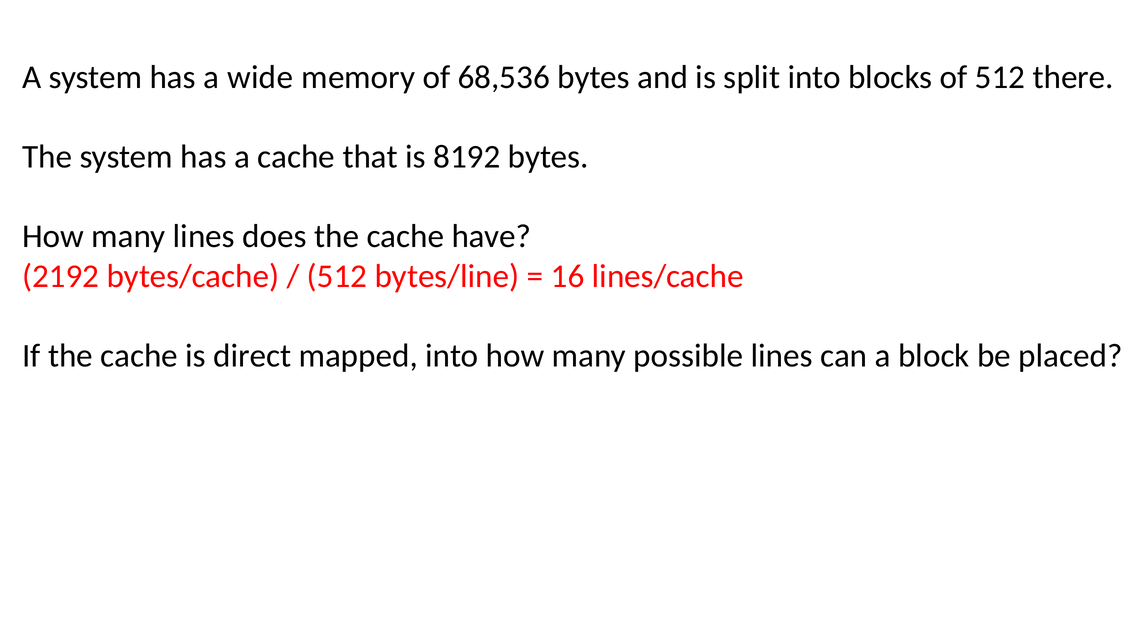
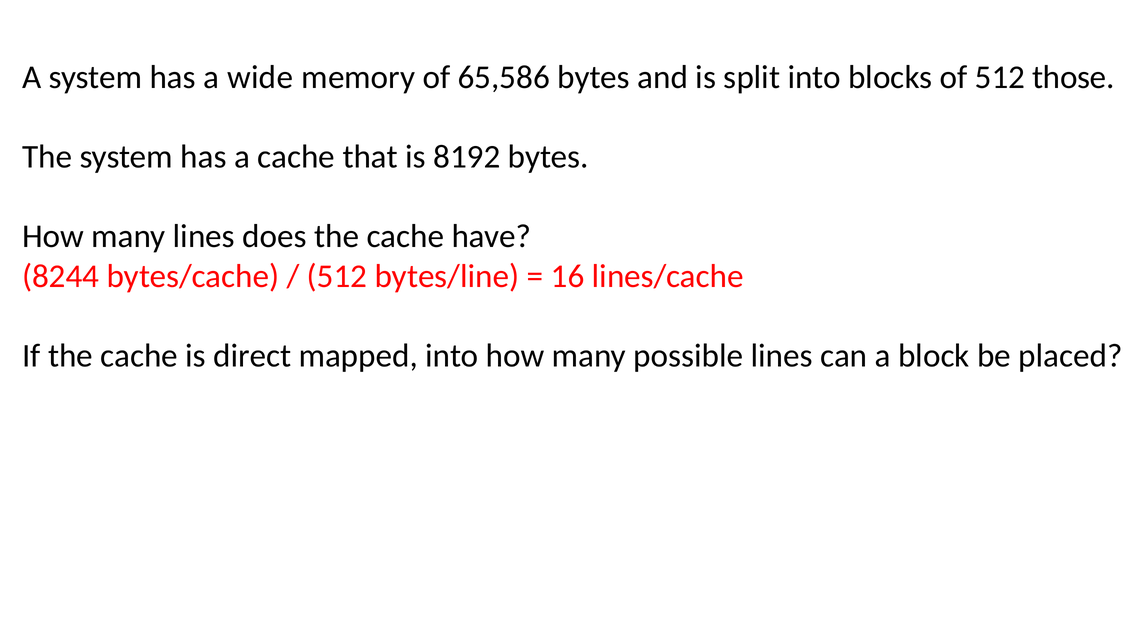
68,536: 68,536 -> 65,586 (504, 77)
there: there -> those (1073, 77)
2192: 2192 -> 8244 (61, 276)
